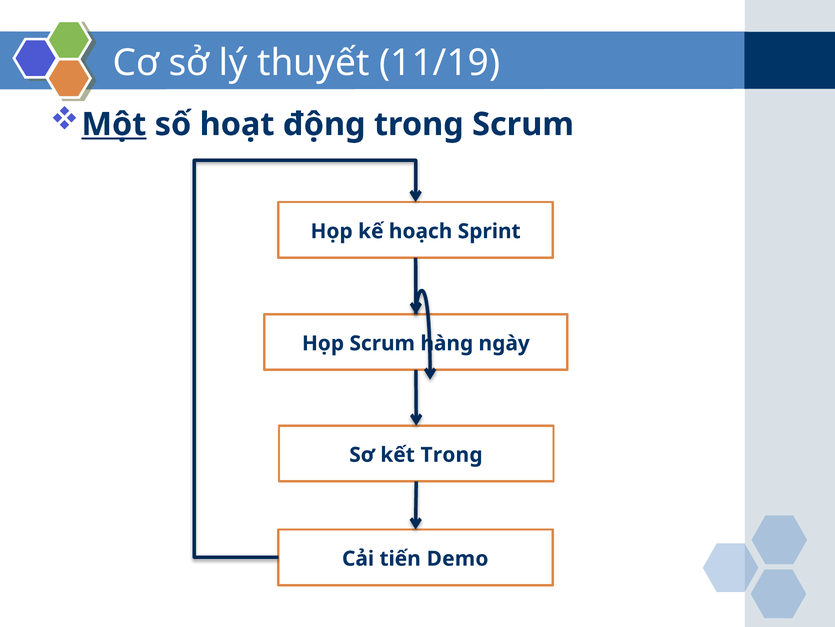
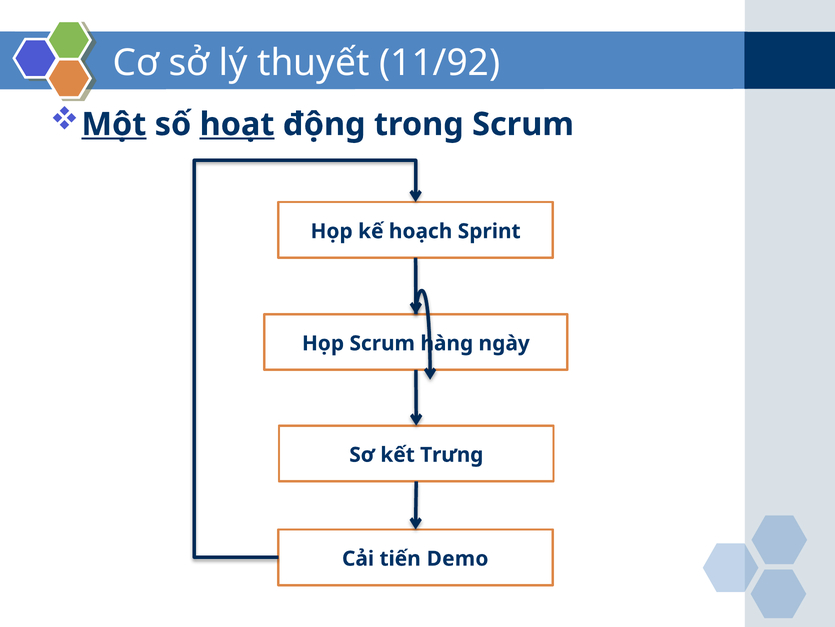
11/19: 11/19 -> 11/92 (440, 63)
hoạt underline: none -> present (237, 124)
Trong: Trong -> Trưng (452, 454)
